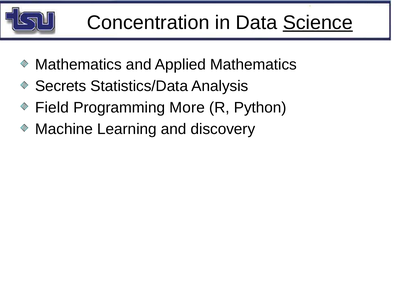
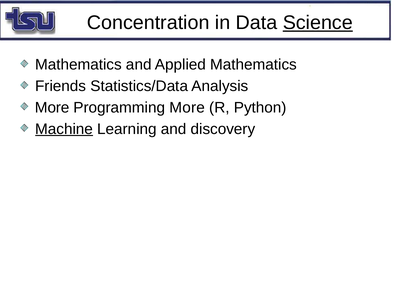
Secrets: Secrets -> Friends (61, 86)
Field: Field -> More (52, 108)
Machine underline: none -> present (64, 129)
